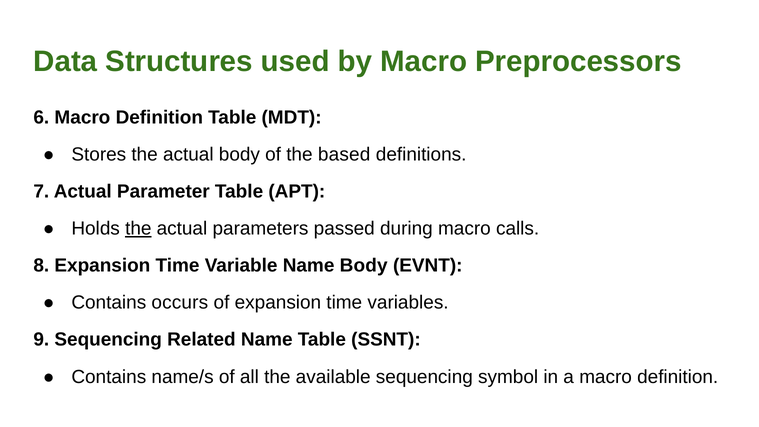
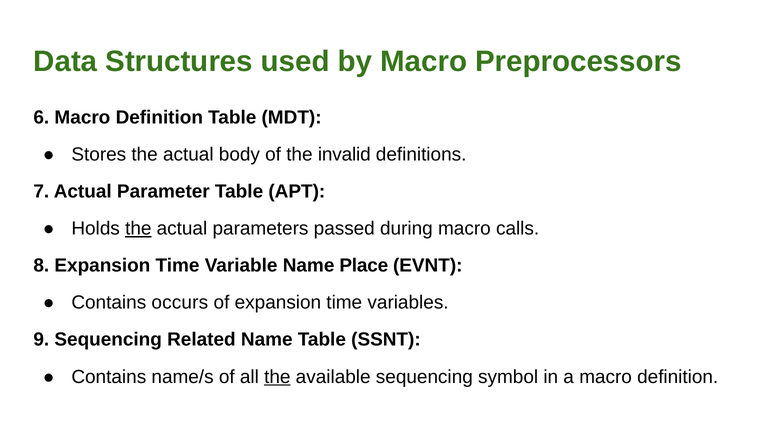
based: based -> invalid (344, 154)
Name Body: Body -> Place (364, 266)
the underline: none -> present (277, 377)
